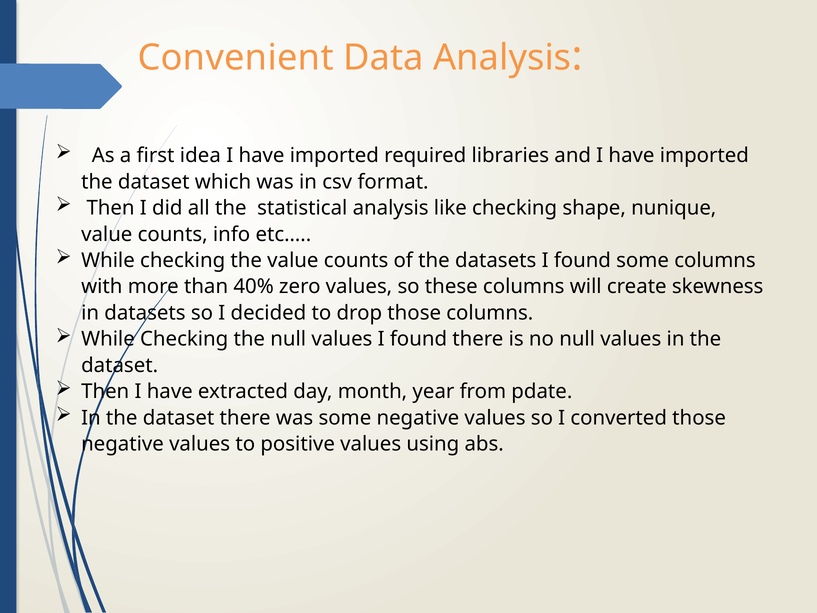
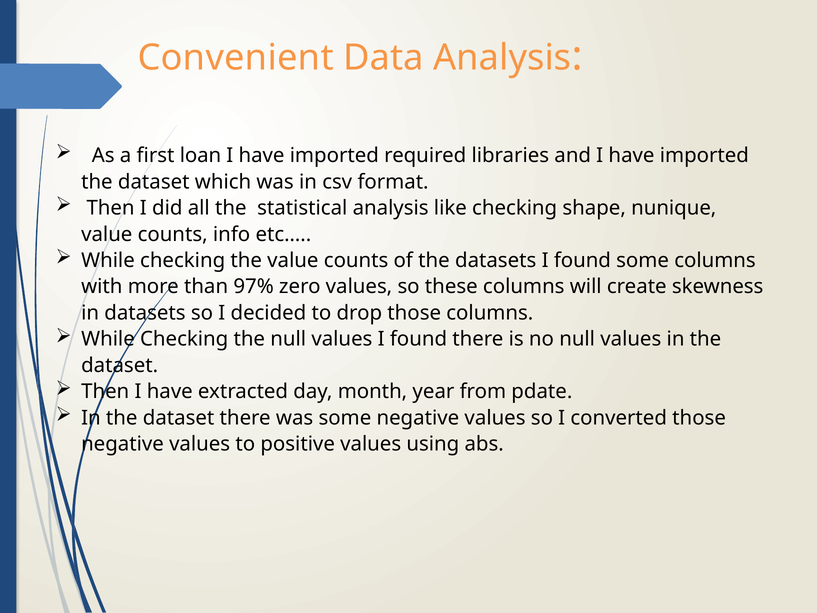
idea: idea -> loan (200, 156)
40%: 40% -> 97% (254, 287)
